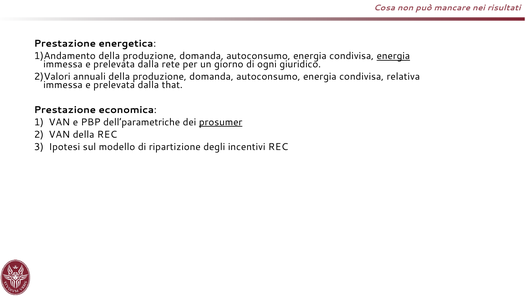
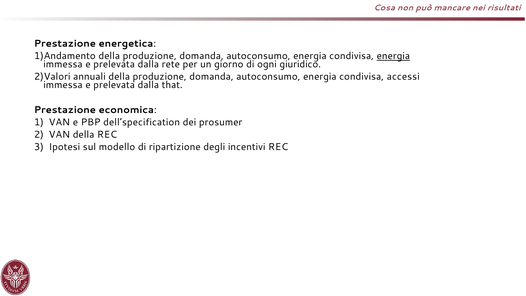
relativa: relativa -> accessi (403, 77)
dell’parametriche: dell’parametriche -> dell’specification (142, 122)
prosumer underline: present -> none (221, 122)
